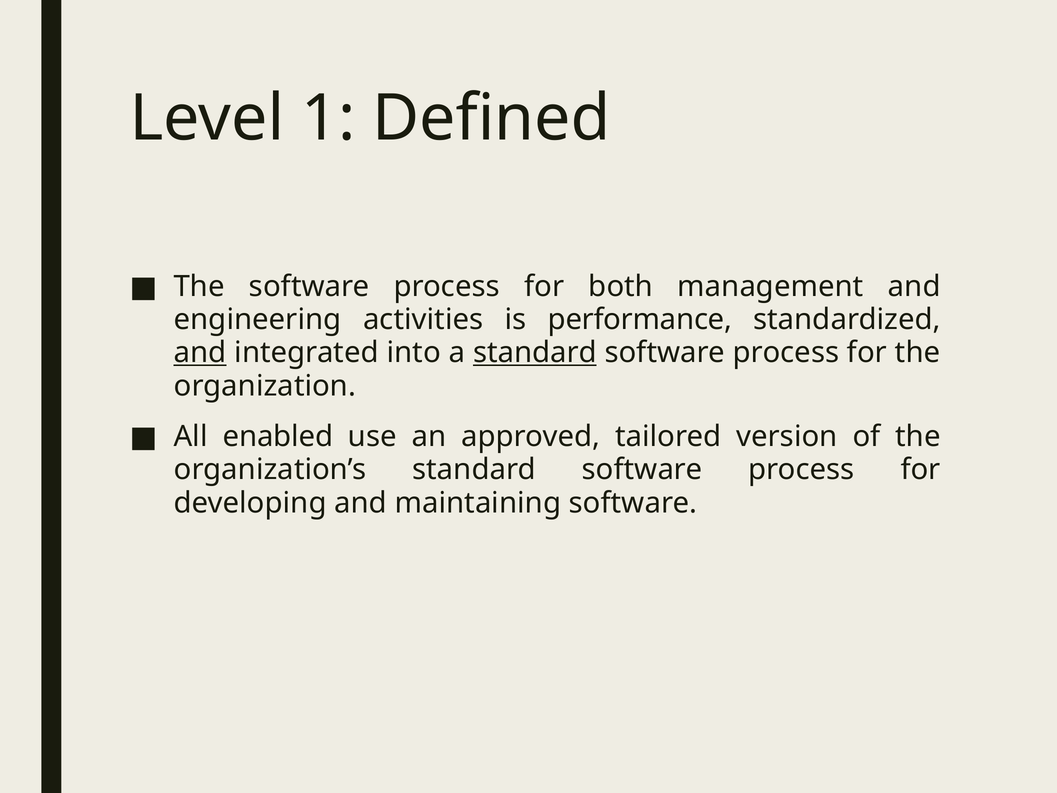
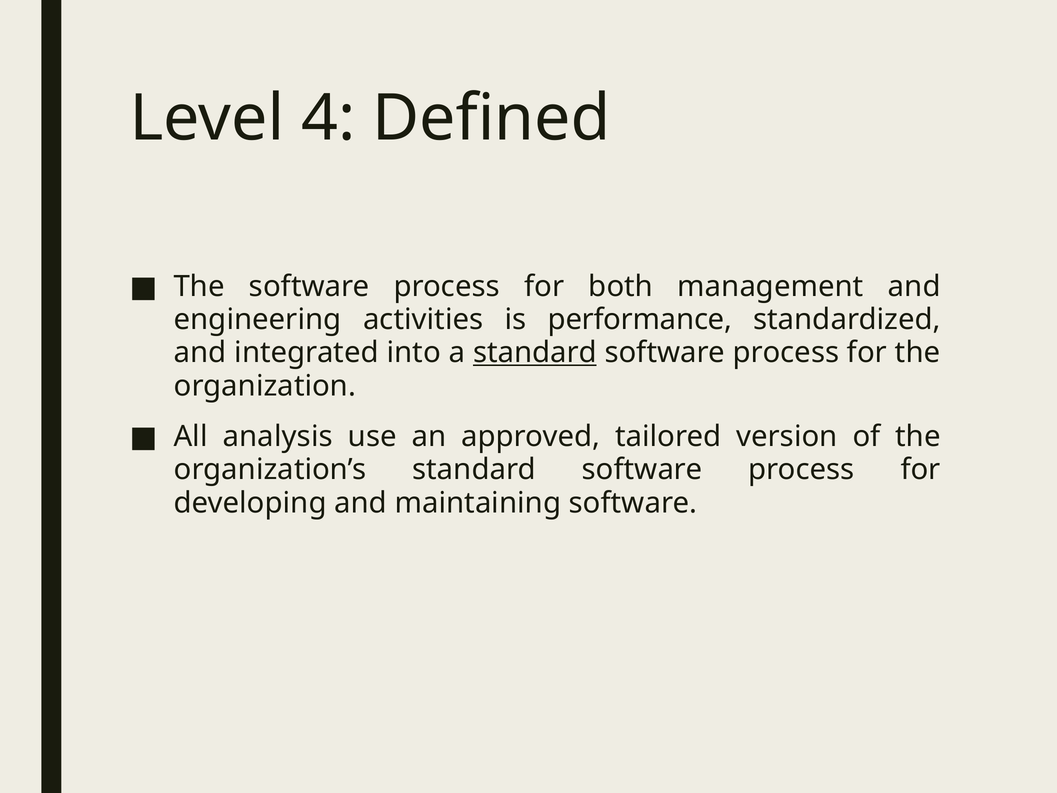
1: 1 -> 4 (328, 118)
and underline: present -> none (200, 353)
enabled: enabled -> analysis (278, 436)
